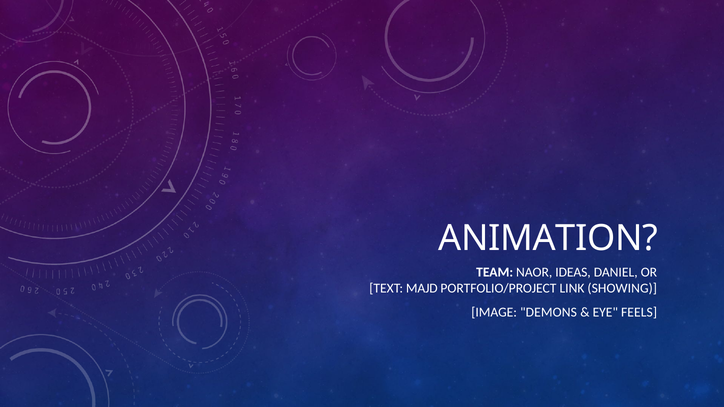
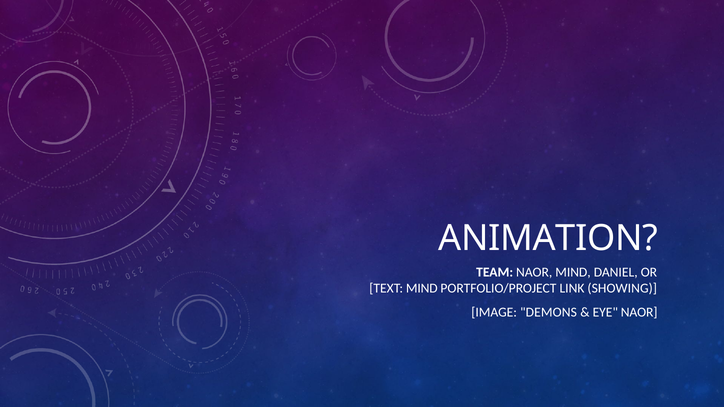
NAOR IDEAS: IDEAS -> MIND (573, 272)
TEXT MAJD: MAJD -> MIND (422, 289)
EYE FEELS: FEELS -> NAOR (639, 312)
